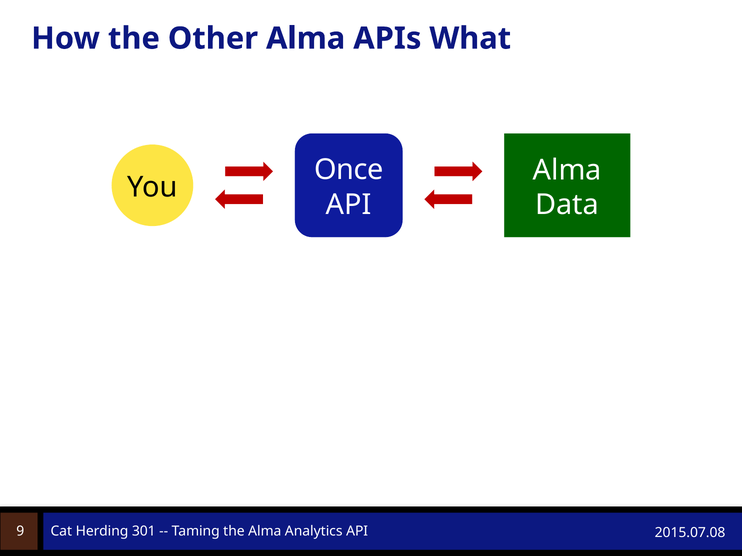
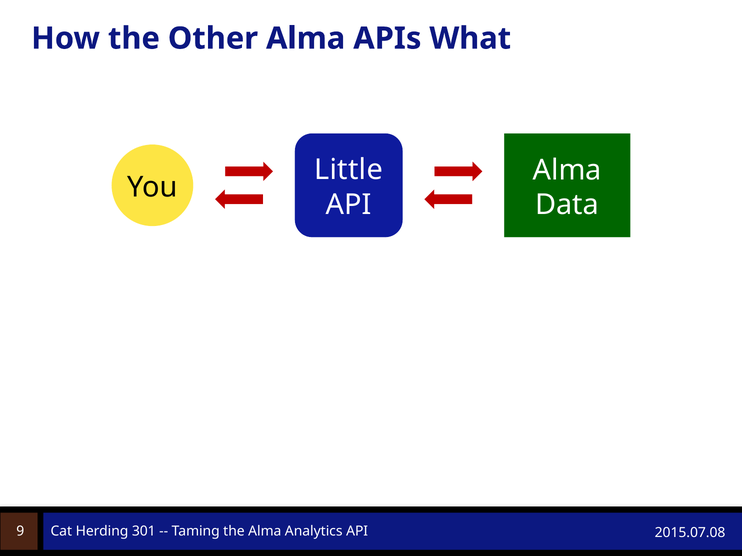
Once: Once -> Little (349, 170)
